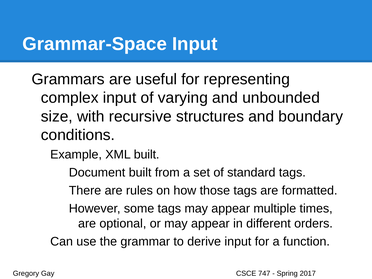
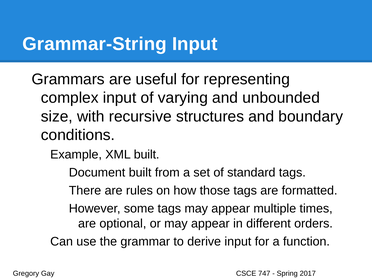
Grammar-Space: Grammar-Space -> Grammar-String (95, 44)
